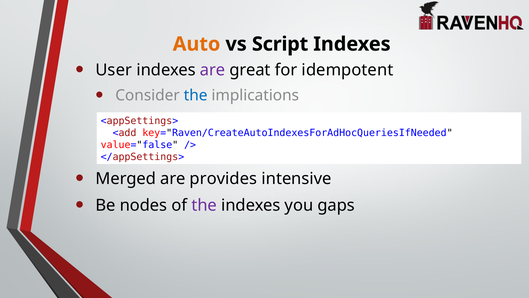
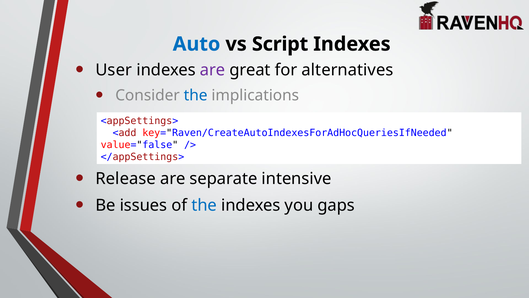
Auto colour: orange -> blue (197, 44)
idempotent: idempotent -> alternatives (347, 70)
Merged: Merged -> Release (126, 178)
provides: provides -> separate (223, 178)
nodes: nodes -> issues (143, 205)
the colour: purple -> blue (204, 205)
